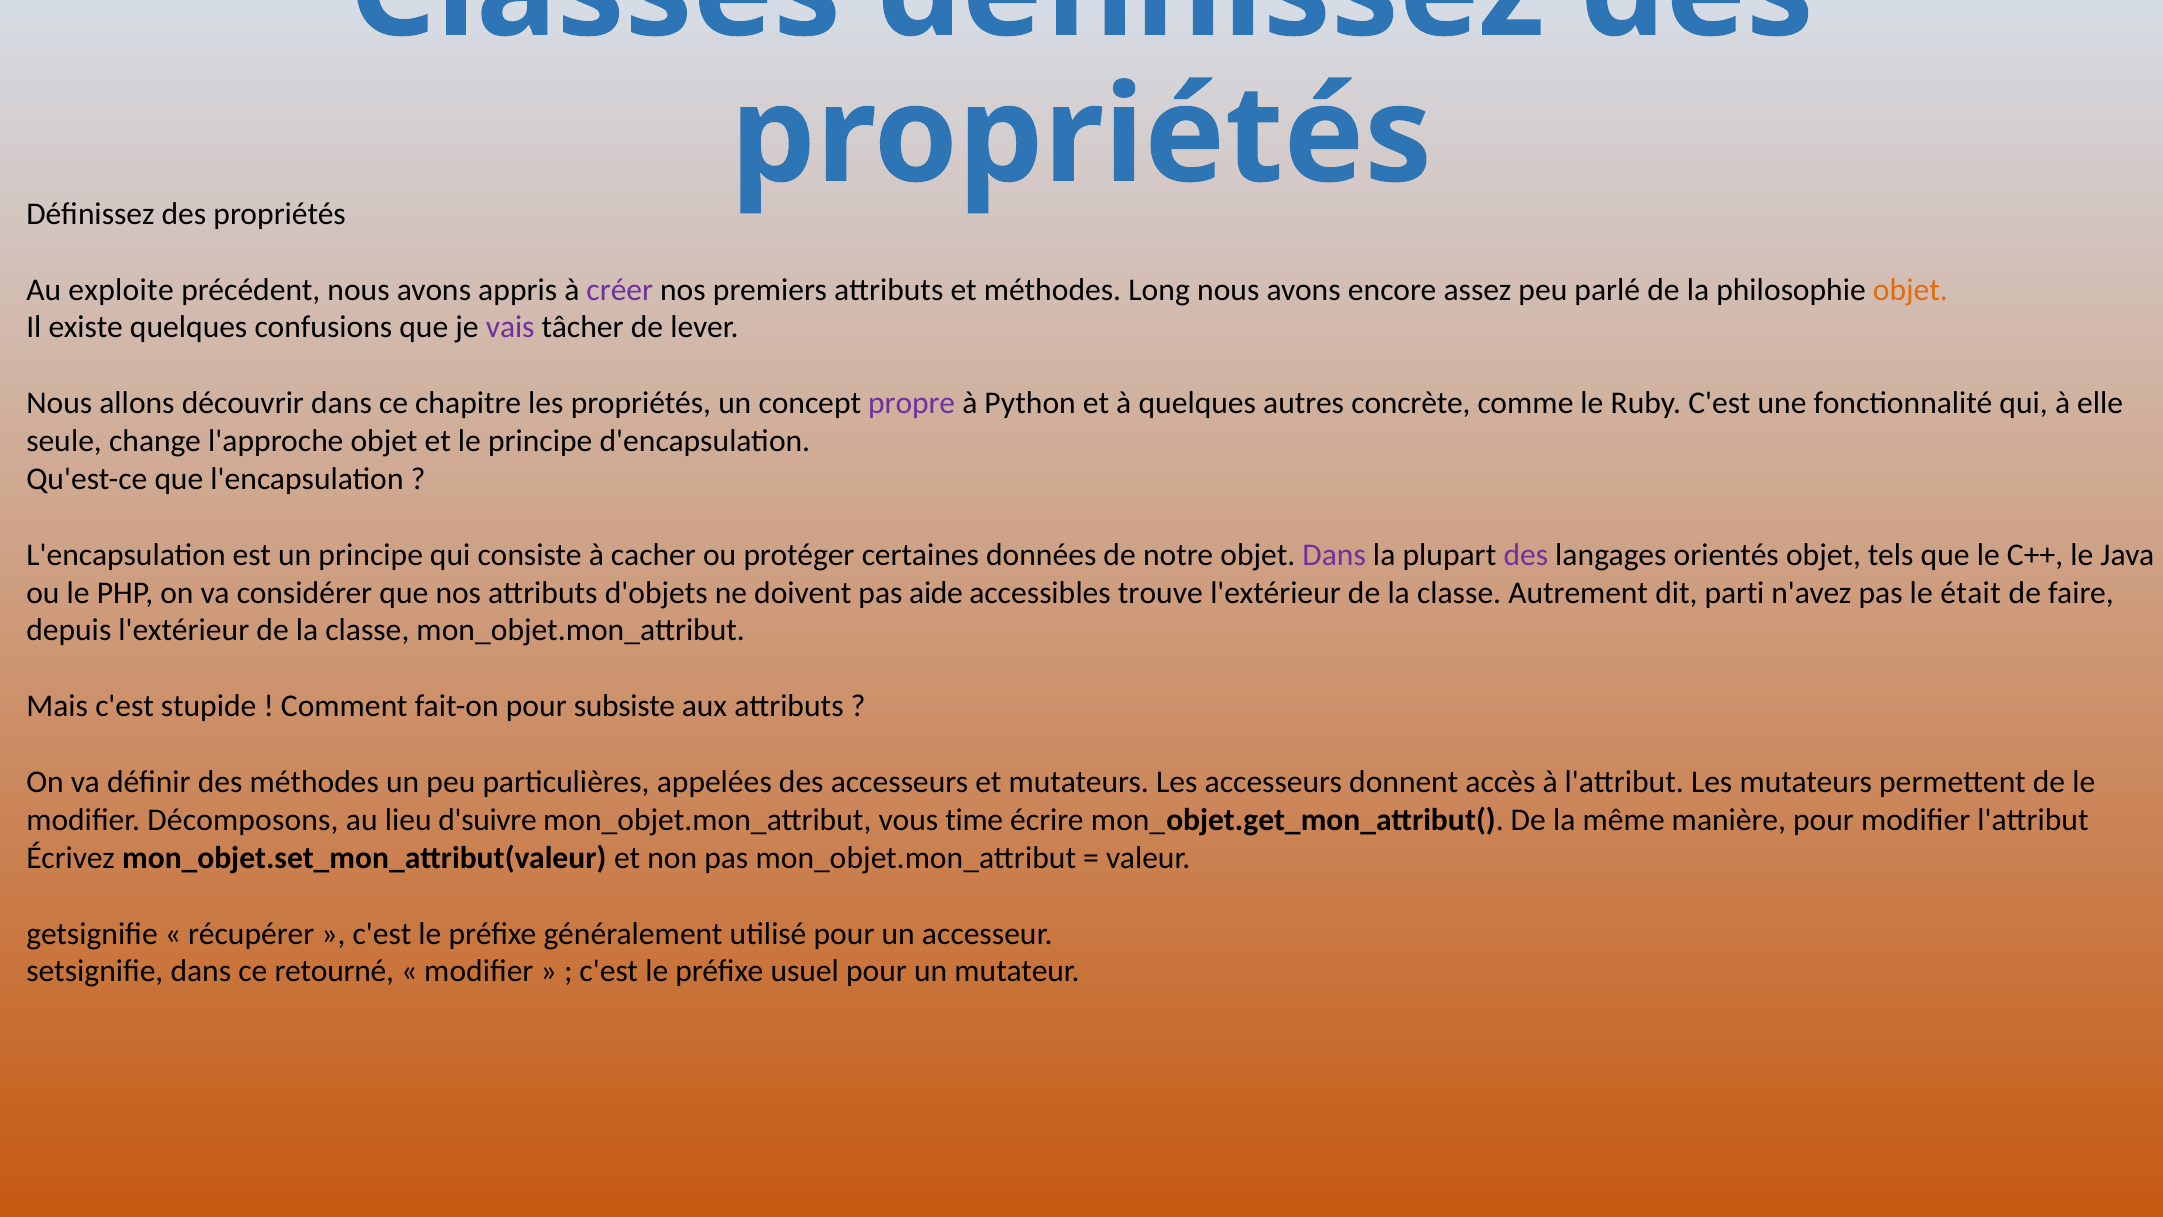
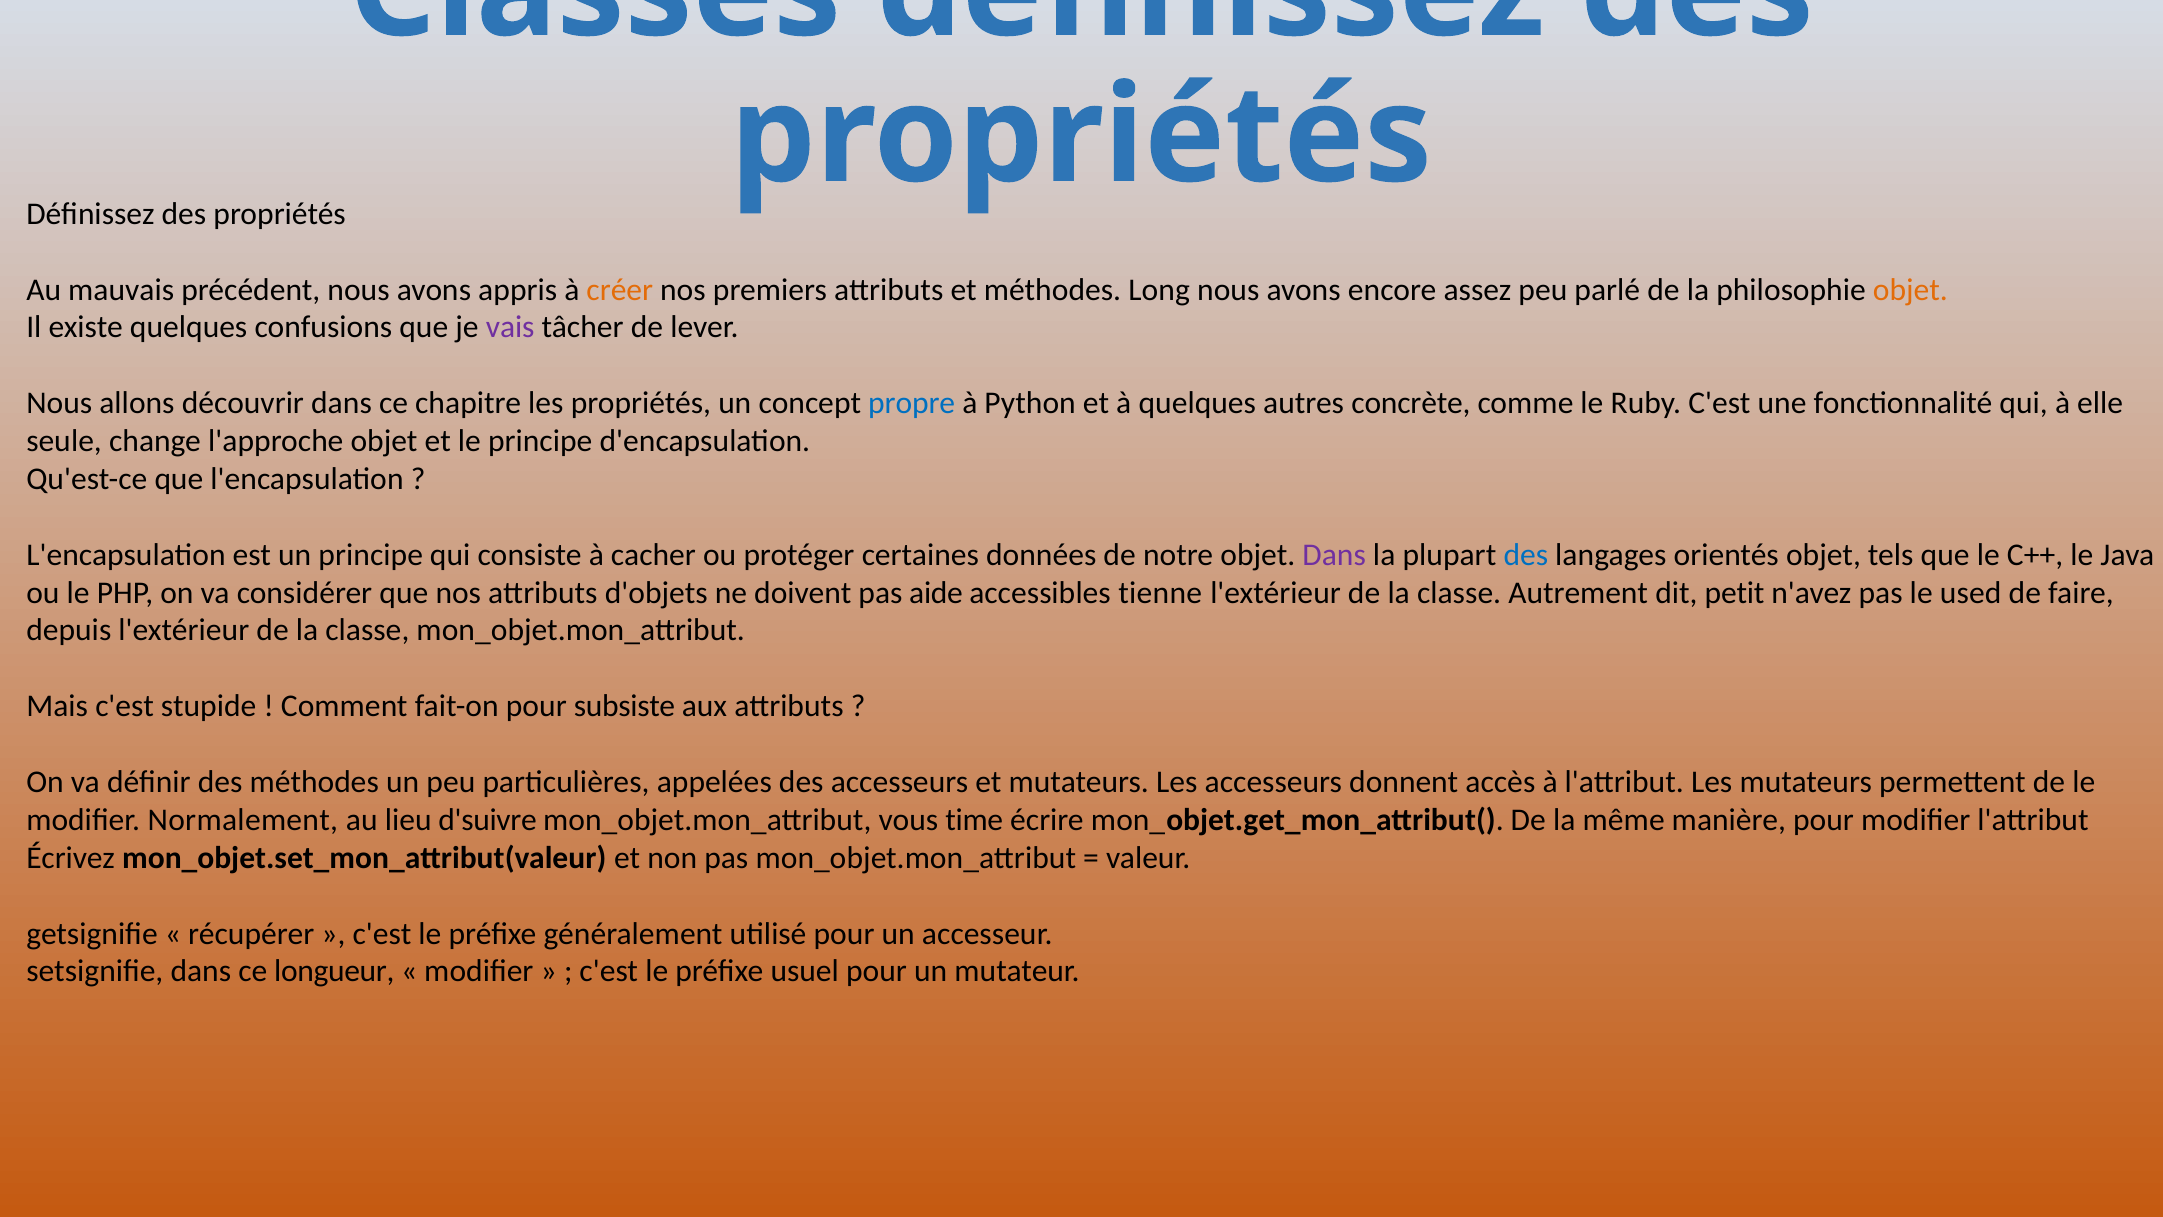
exploite: exploite -> mauvais (121, 290)
créer colour: purple -> orange (620, 290)
propre colour: purple -> blue (912, 403)
des colour: purple -> blue (1526, 555)
trouve: trouve -> tienne (1160, 592)
parti: parti -> petit (1735, 592)
était: était -> used (1971, 592)
Décomposons: Décomposons -> Normalement (243, 820)
retourné: retourné -> longueur (334, 971)
